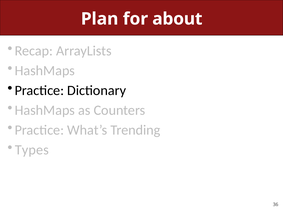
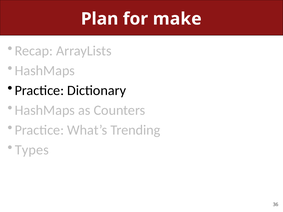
about: about -> make (177, 19)
